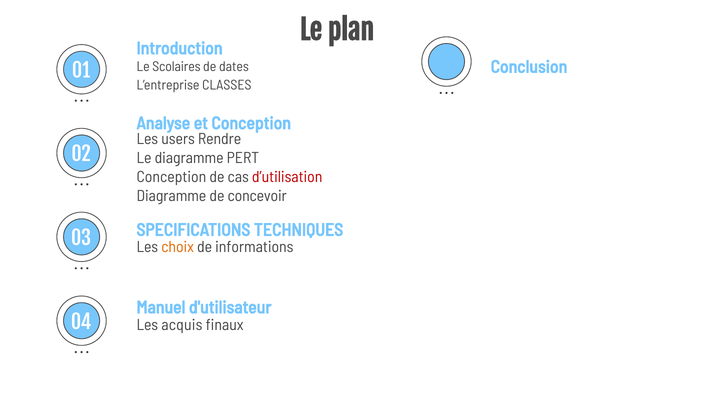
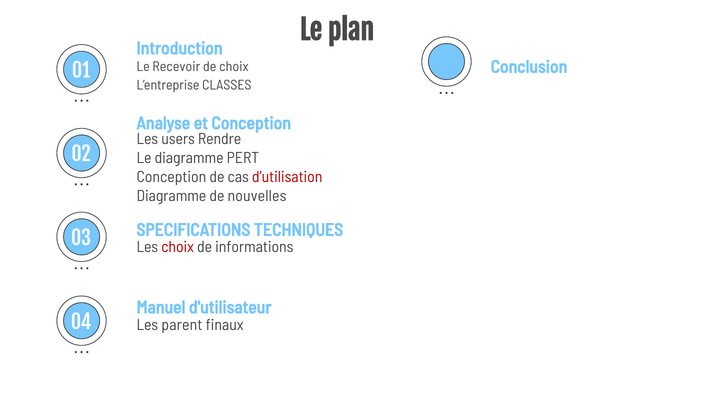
Scolaires: Scolaires -> Recevoir (176, 66)
de dates: dates -> choix (234, 66)
concevoir: concevoir -> nouvelles (257, 196)
choix colour: orange -> red (178, 247)
acquis: acquis -> parent (182, 325)
